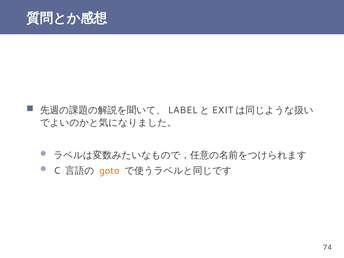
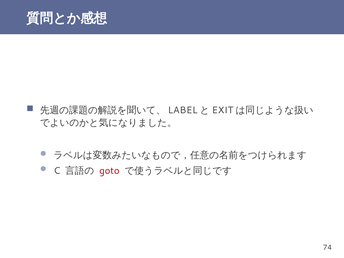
goto colour: orange -> red (109, 171)
